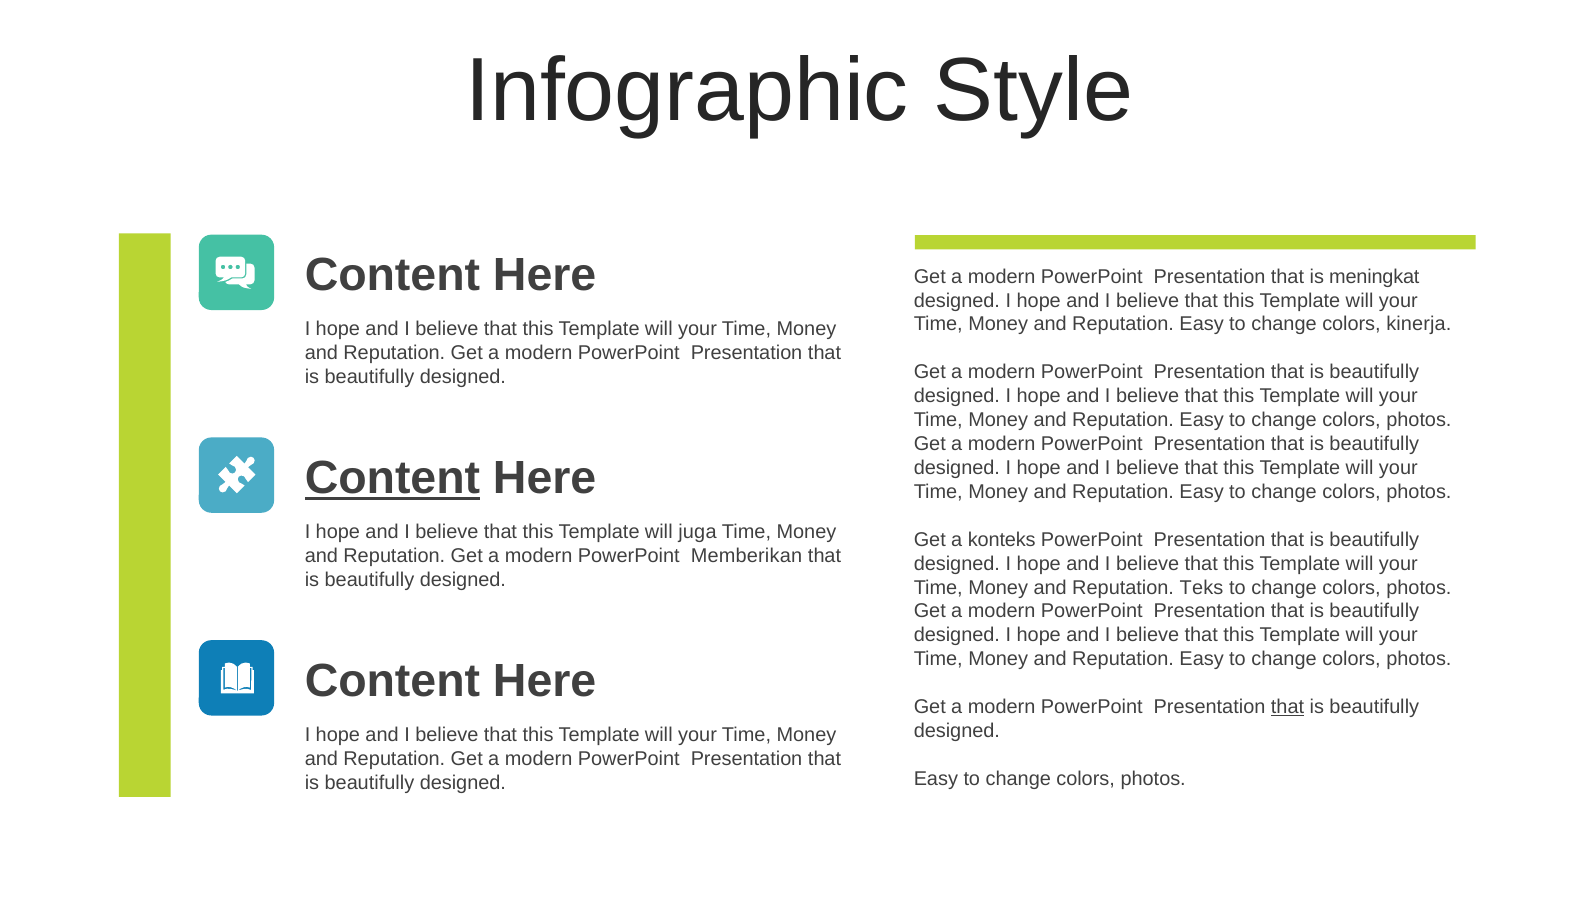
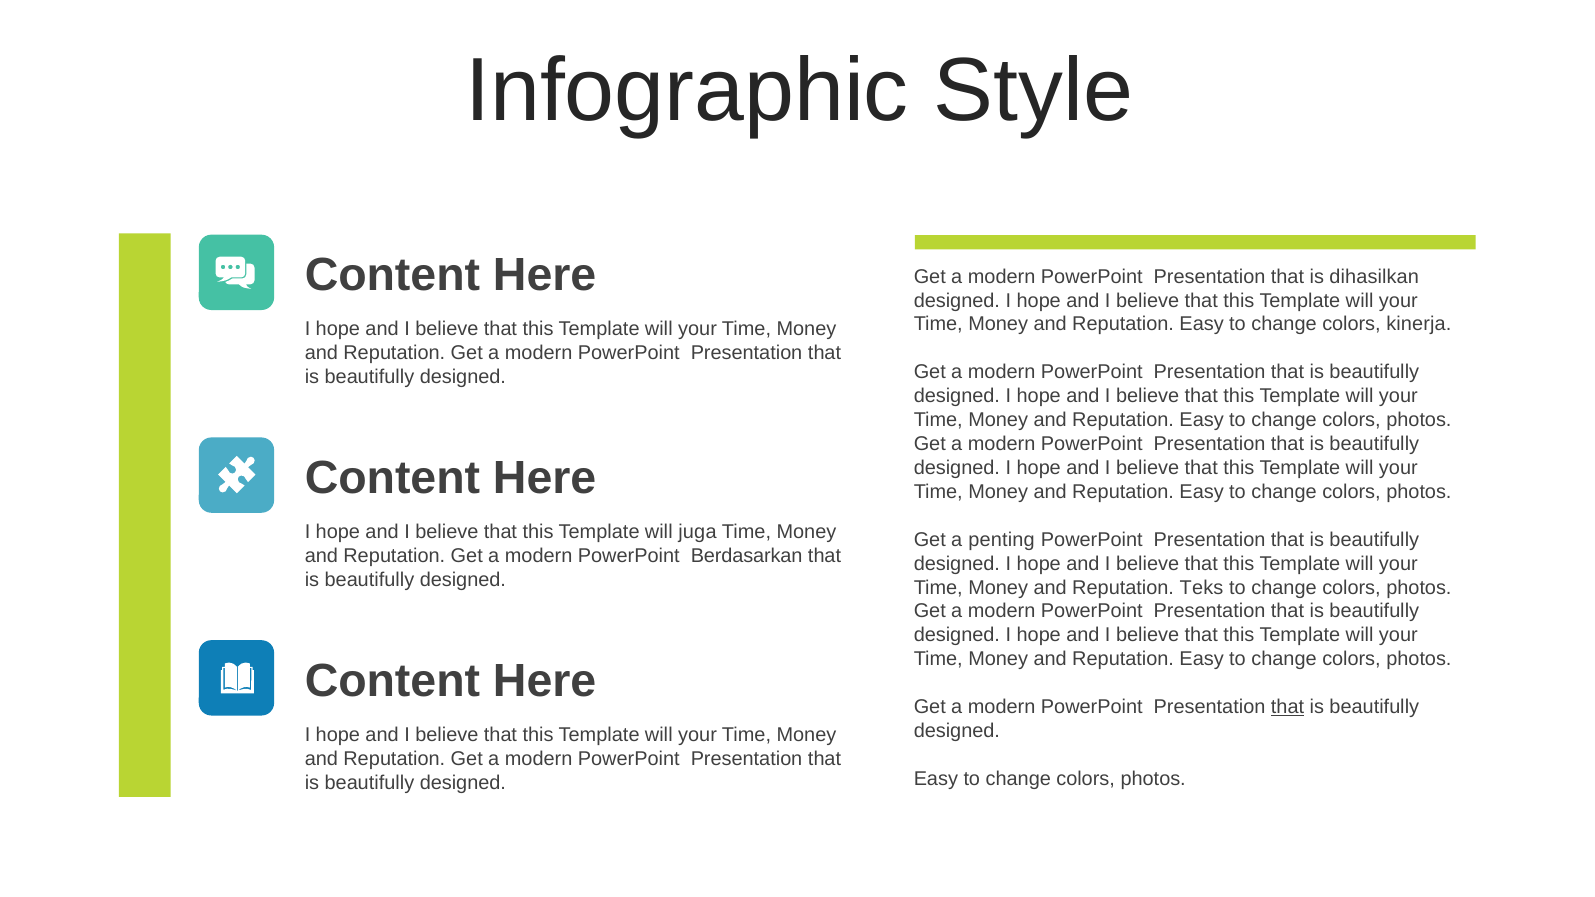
meningkat: meningkat -> dihasilkan (1374, 277)
Content underline: present -> none (392, 478)
konteks: konteks -> penting (1002, 540)
Memberikan: Memberikan -> Berdasarkan (747, 556)
